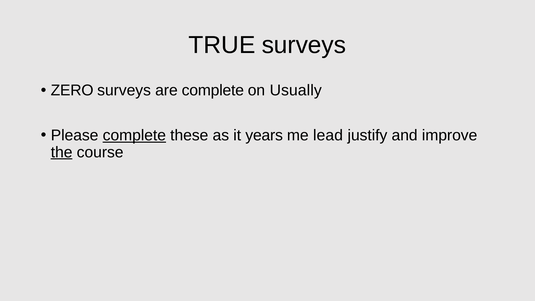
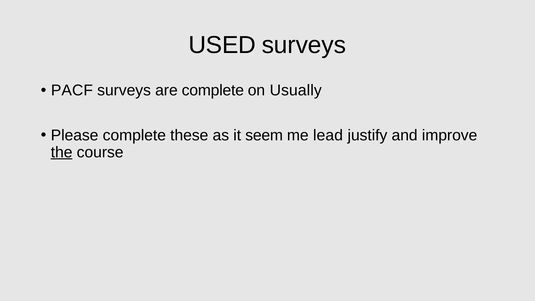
TRUE: TRUE -> USED (222, 45)
ZERO: ZERO -> PACF (72, 90)
complete underline: present -> none (134, 135)
years: years -> seem (264, 135)
